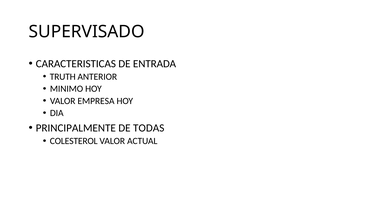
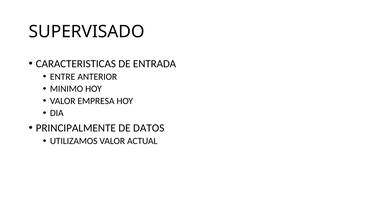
TRUTH: TRUTH -> ENTRE (63, 77)
TODAS: TODAS -> DATOS (149, 128)
COLESTEROL: COLESTEROL -> UTILIZAMOS (74, 141)
